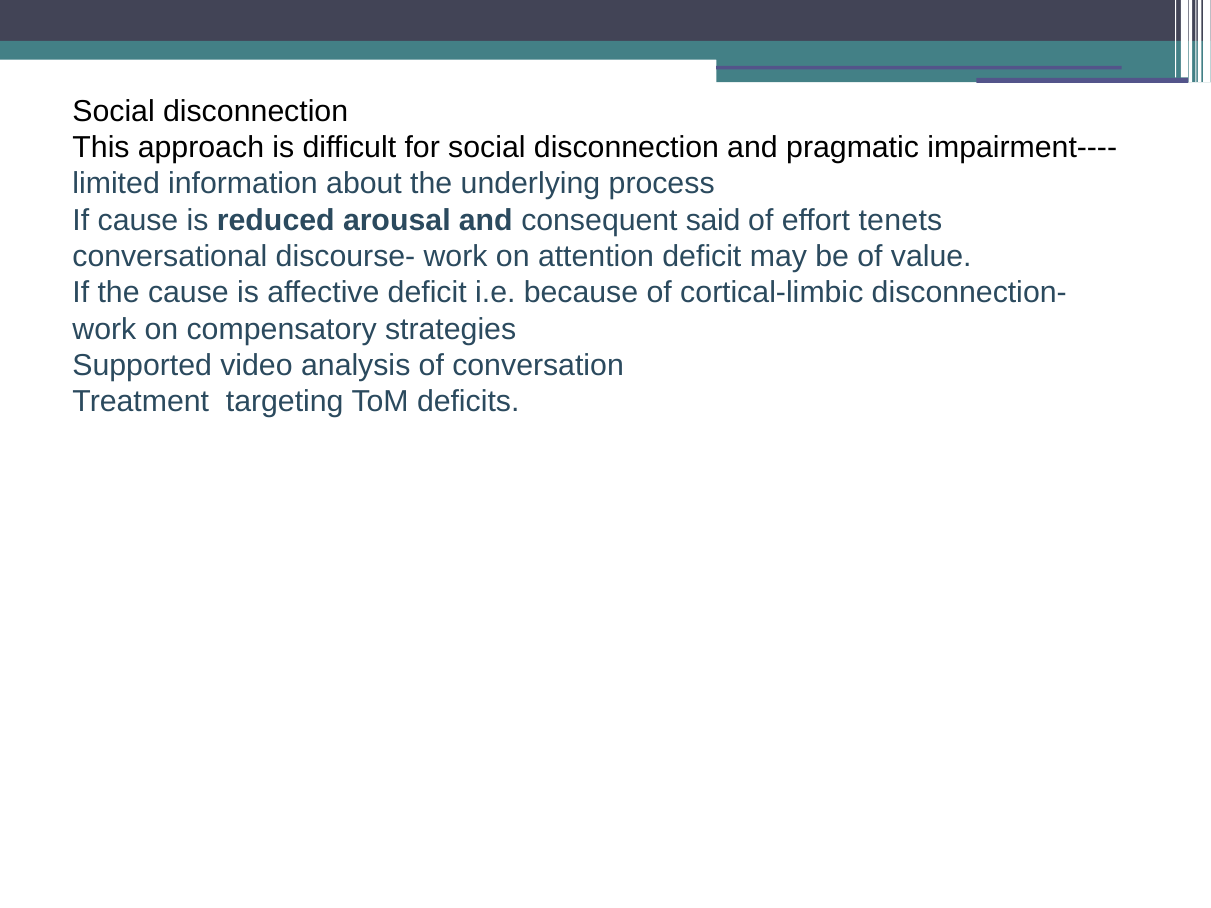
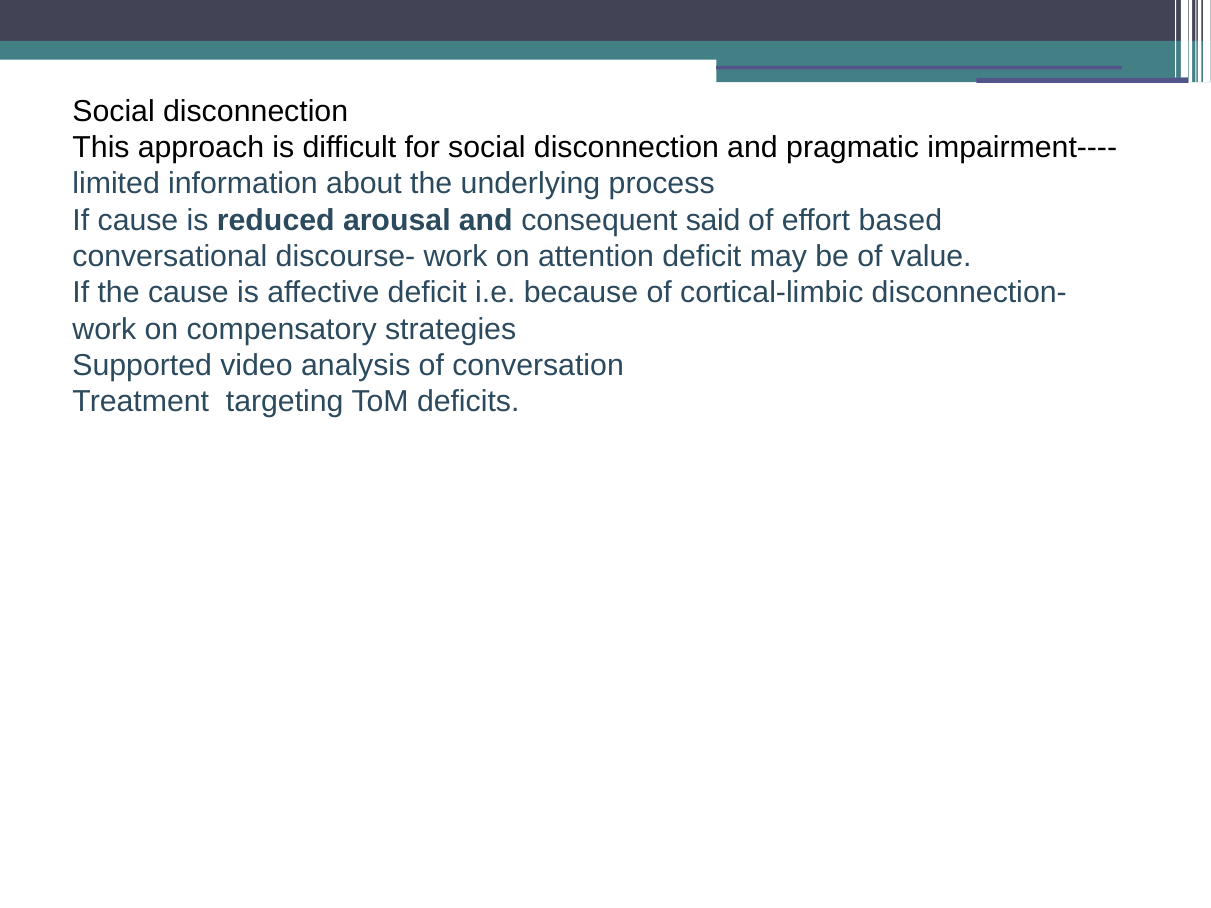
tenets: tenets -> based (900, 220)
